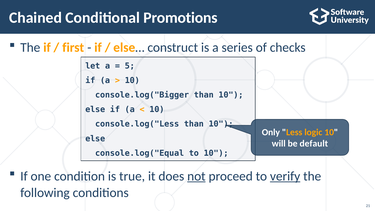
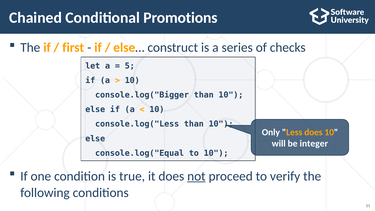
Less logic: logic -> does (313, 132)
default: default -> integer (314, 144)
verify underline: present -> none (285, 176)
